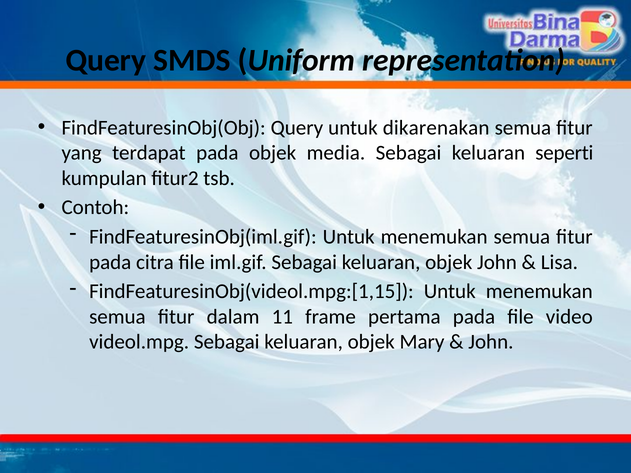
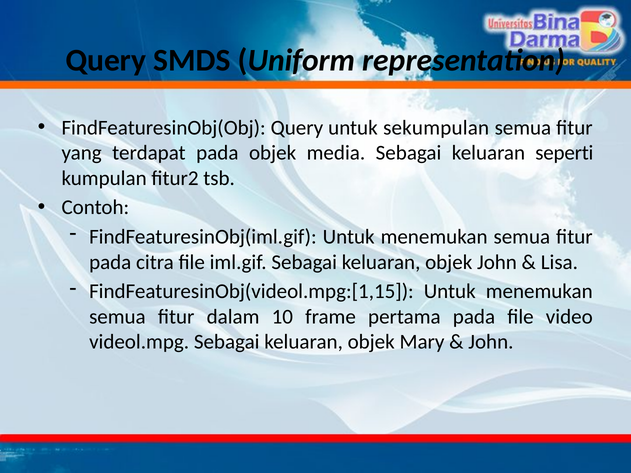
dikarenakan: dikarenakan -> sekumpulan (436, 128)
11: 11 -> 10 (282, 317)
